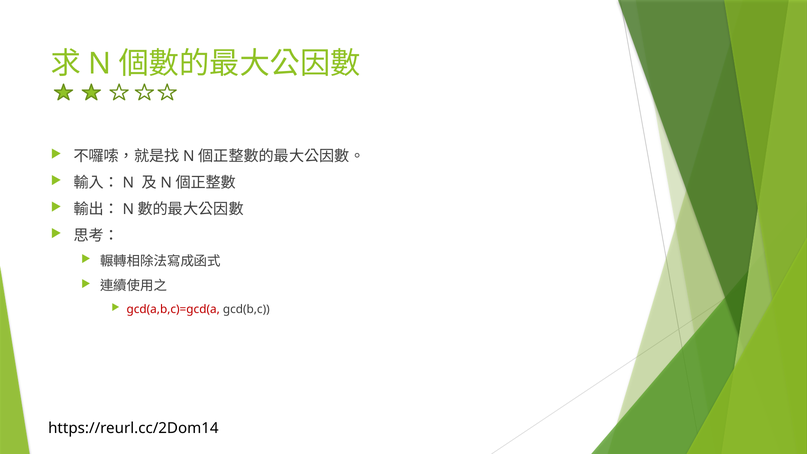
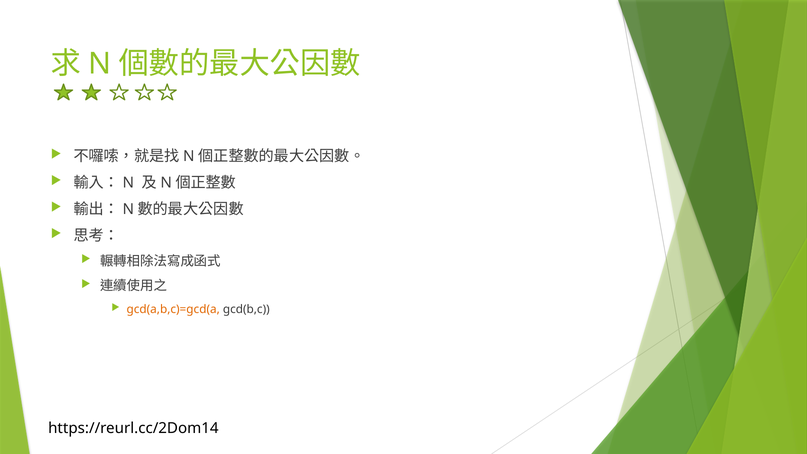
gcd(a,b,c)=gcd(a colour: red -> orange (173, 309)
